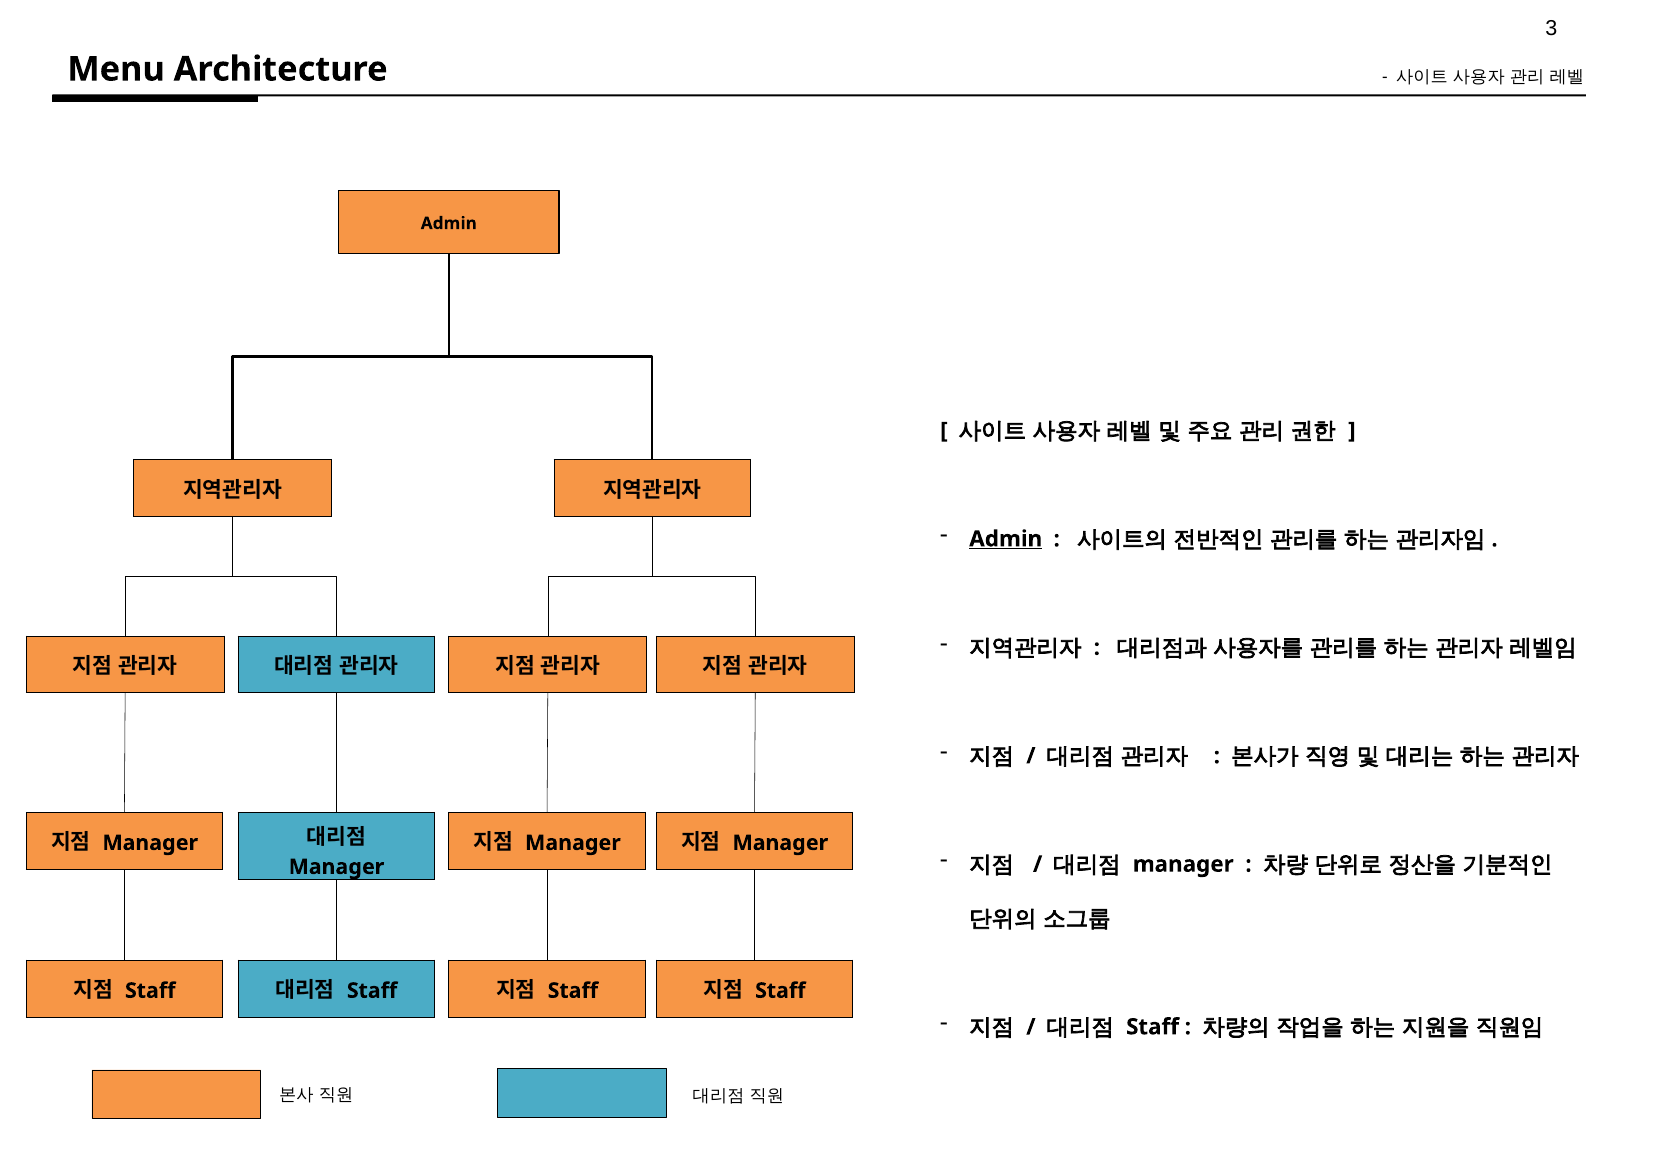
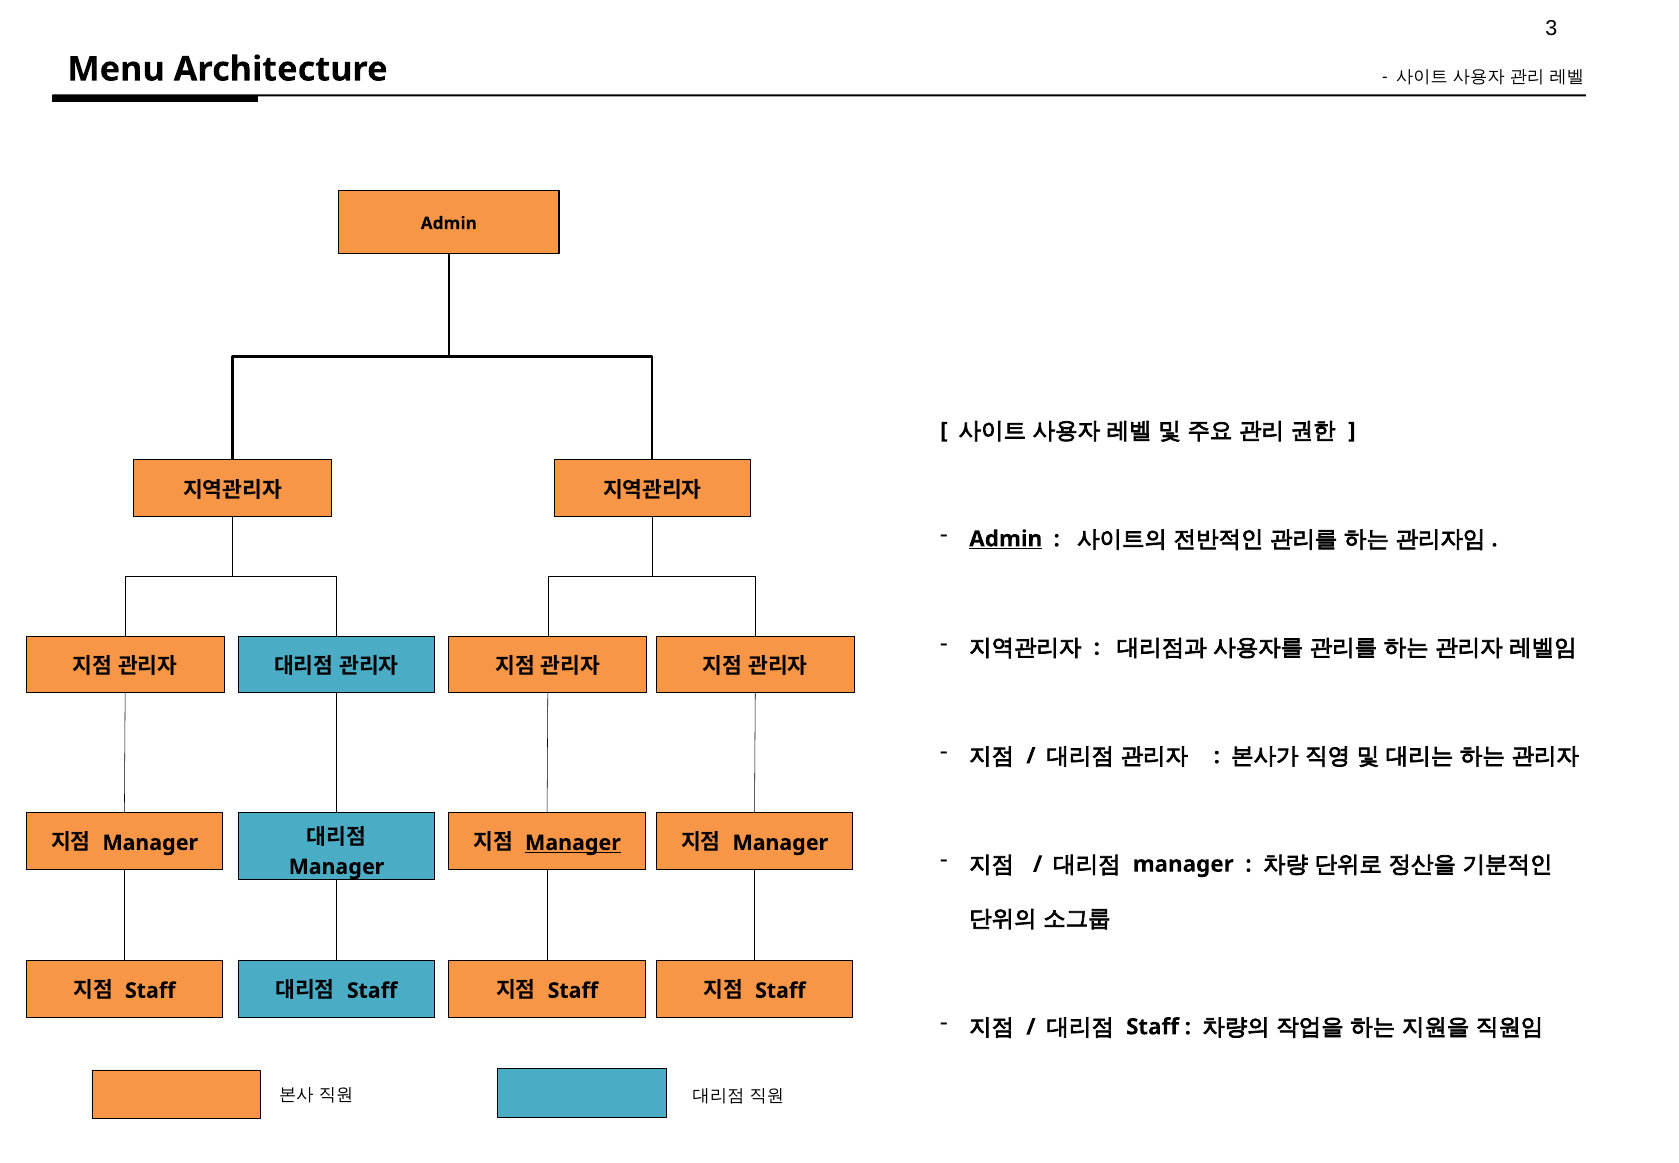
Manager underline: none -> present (573, 842)
